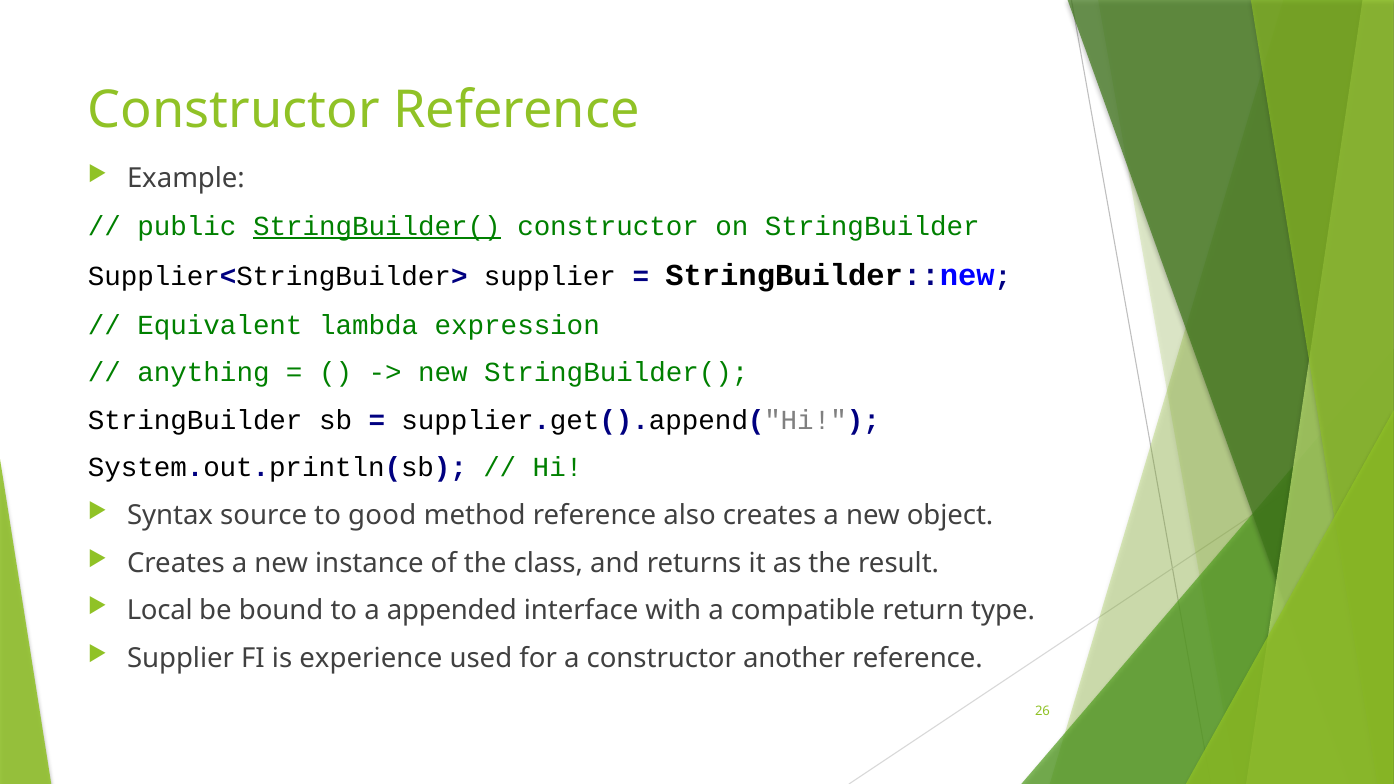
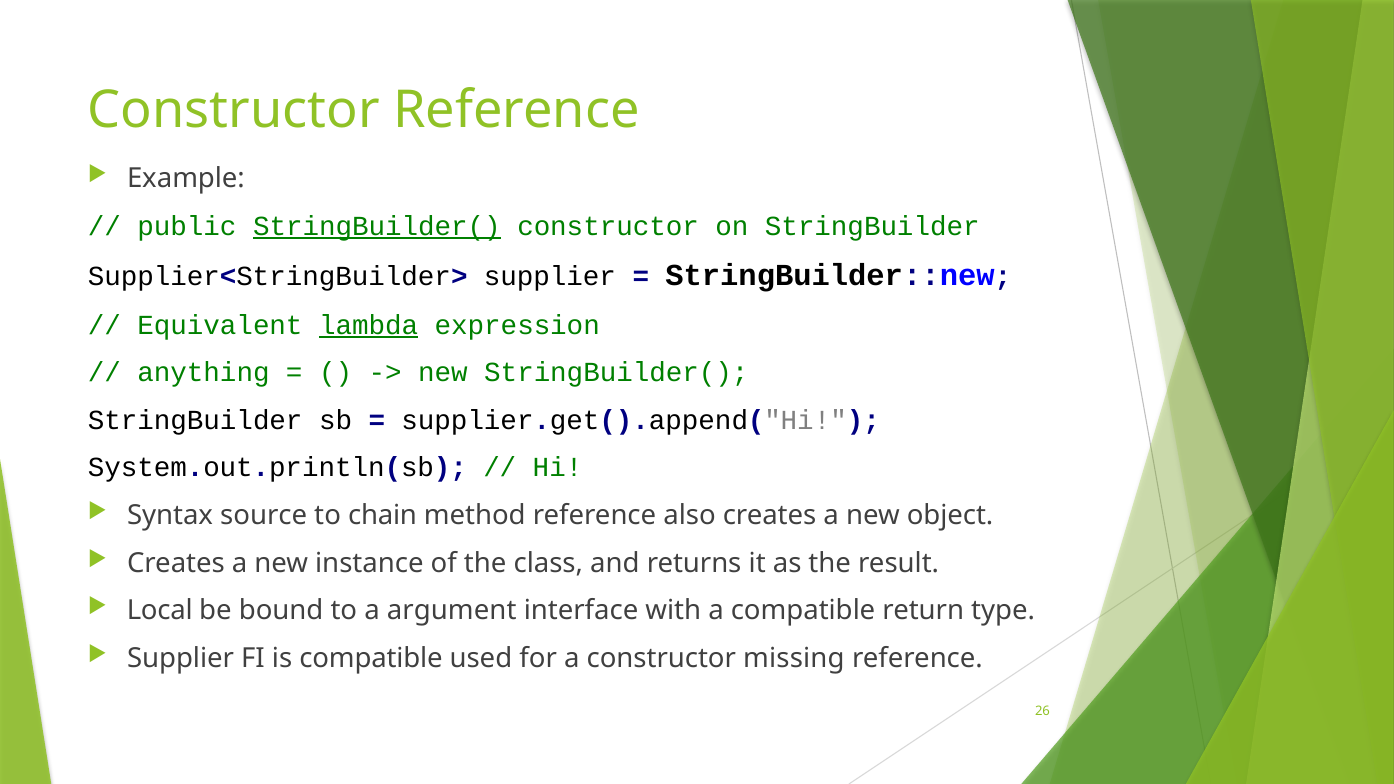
lambda underline: none -> present (369, 325)
good: good -> chain (383, 516)
appended: appended -> argument (452, 611)
is experience: experience -> compatible (371, 658)
another: another -> missing (794, 658)
